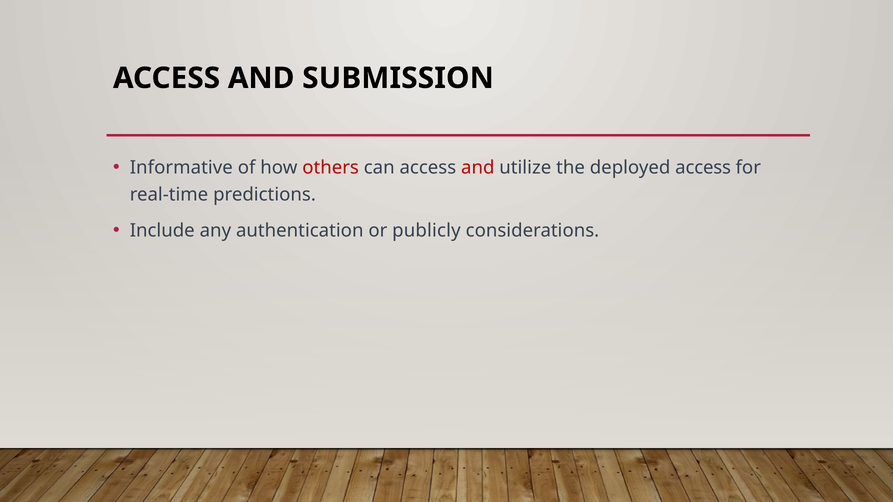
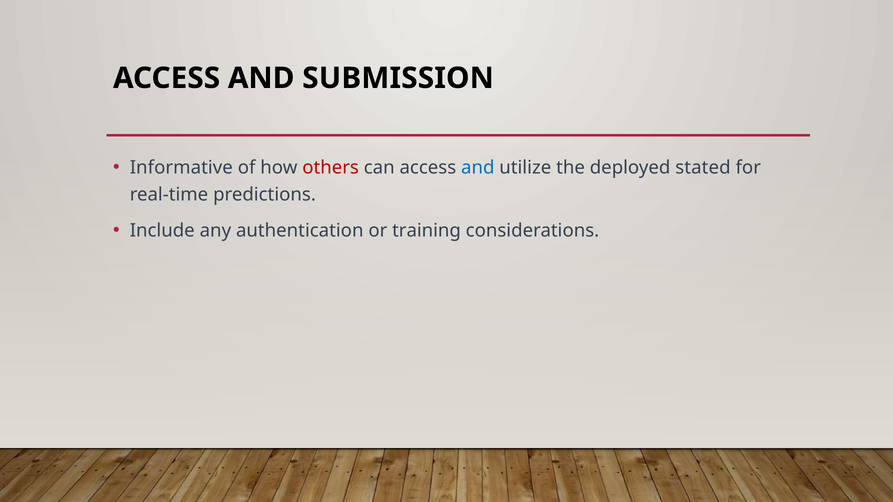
and colour: red -> blue (478, 168)
deployed access: access -> stated (703, 168)
publicly: publicly -> training (427, 231)
